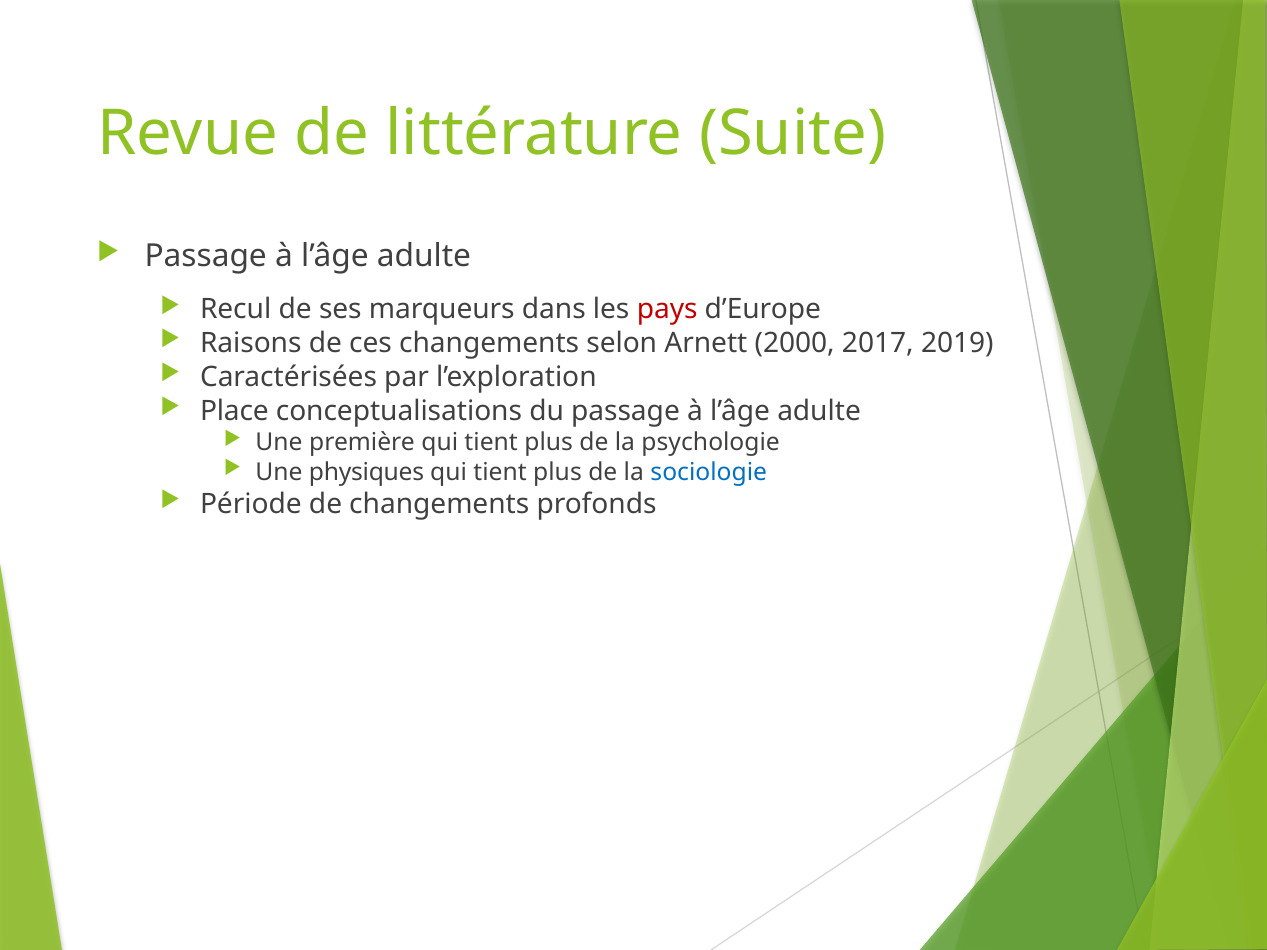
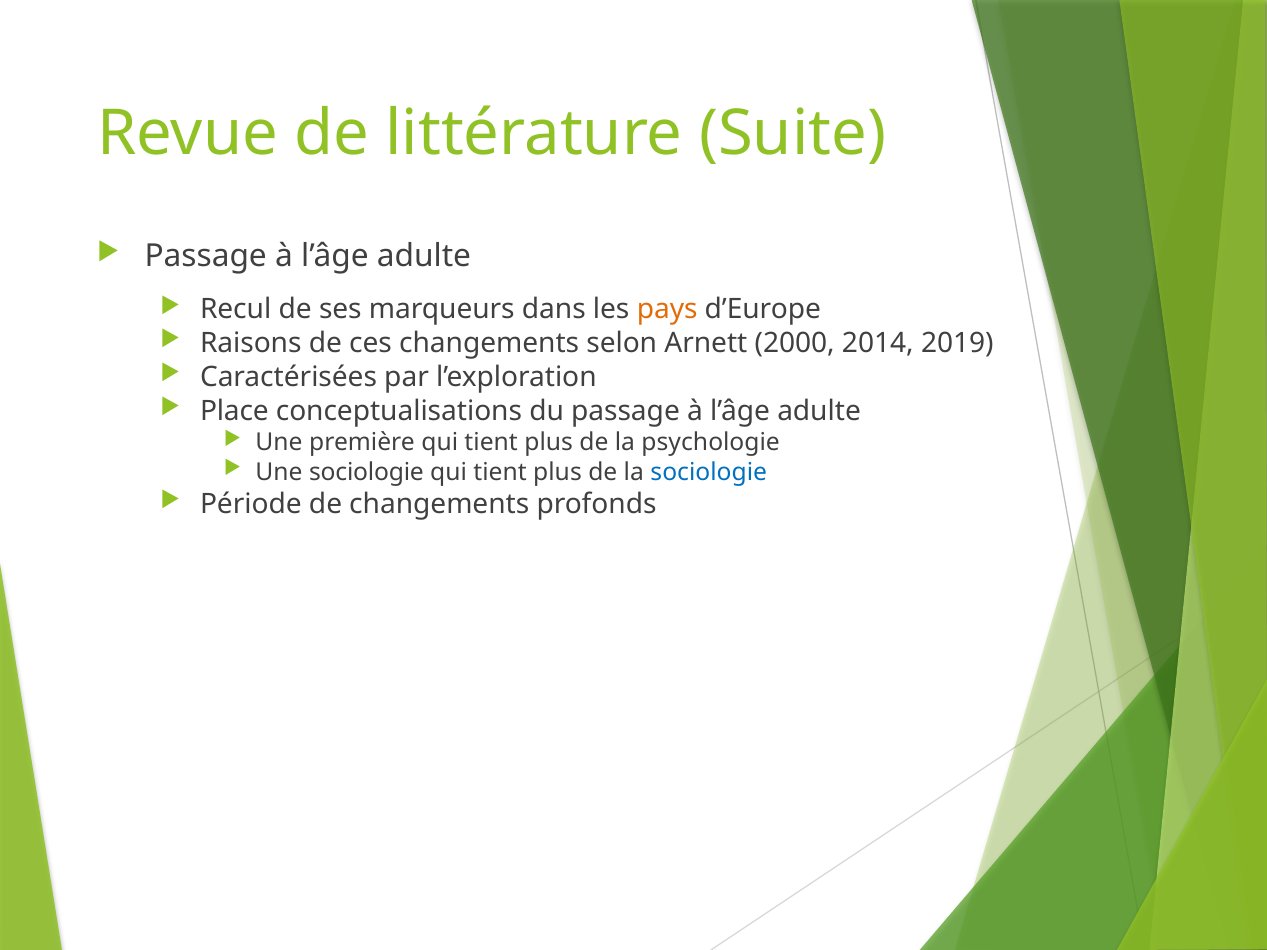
pays colour: red -> orange (667, 310)
2017: 2017 -> 2014 (878, 343)
Une physiques: physiques -> sociologie (366, 472)
